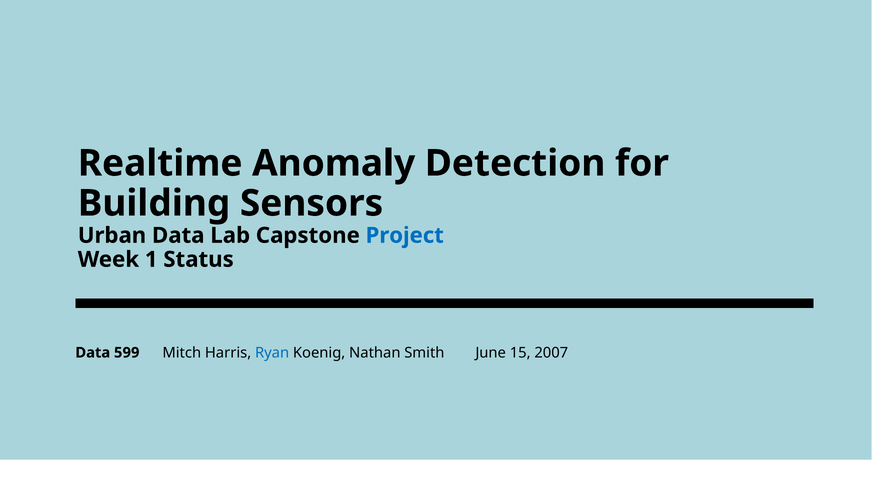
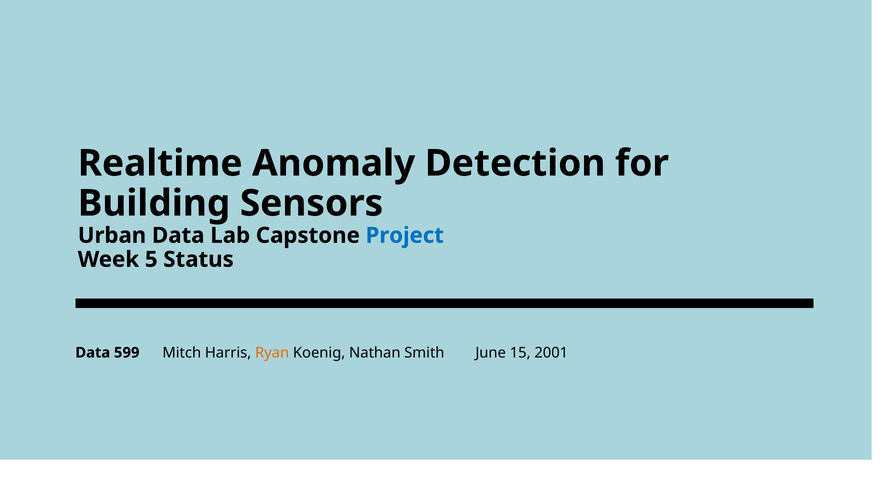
1: 1 -> 5 (151, 259)
Ryan colour: blue -> orange (272, 353)
2007: 2007 -> 2001 (551, 353)
